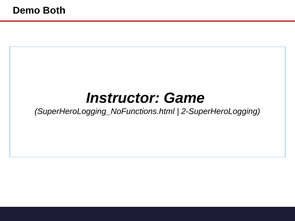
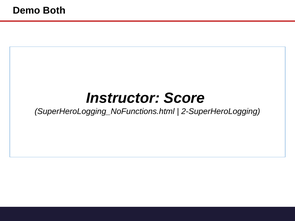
Game: Game -> Score (184, 98)
